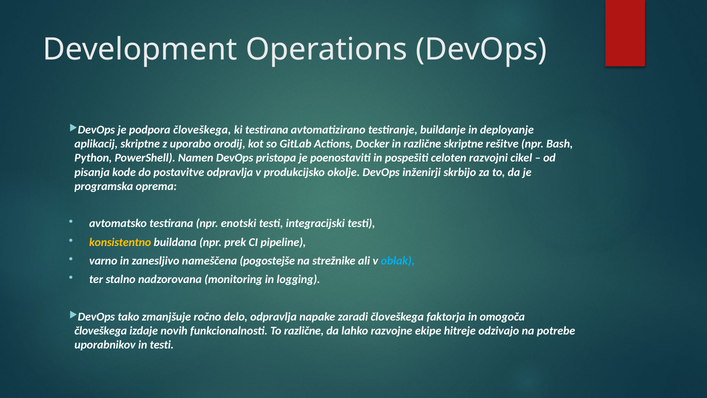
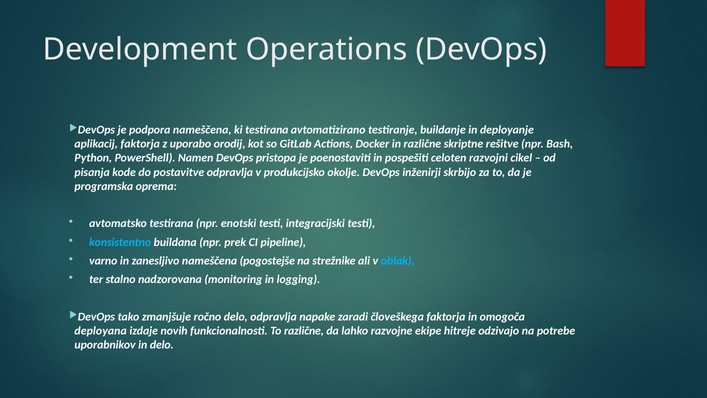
podpora človeškega: človeškega -> nameščena (202, 130)
aplikacij skriptne: skriptne -> faktorja (140, 144)
konsistentno colour: yellow -> light blue (120, 242)
človeškega: človeškega -> deployana (101, 331)
in testi: testi -> delo (162, 345)
